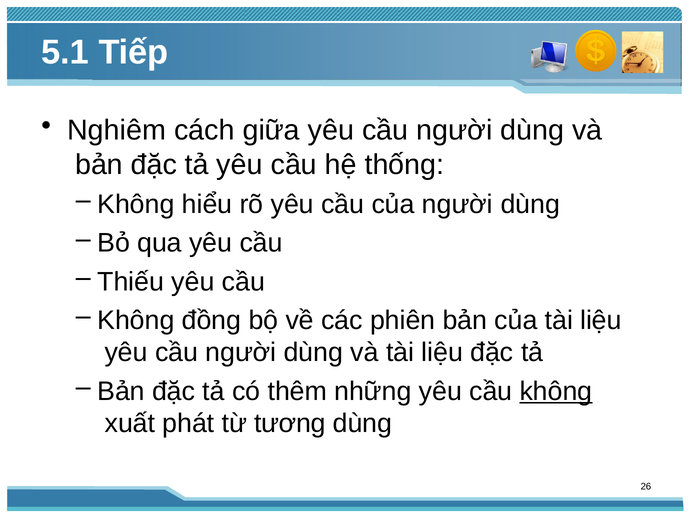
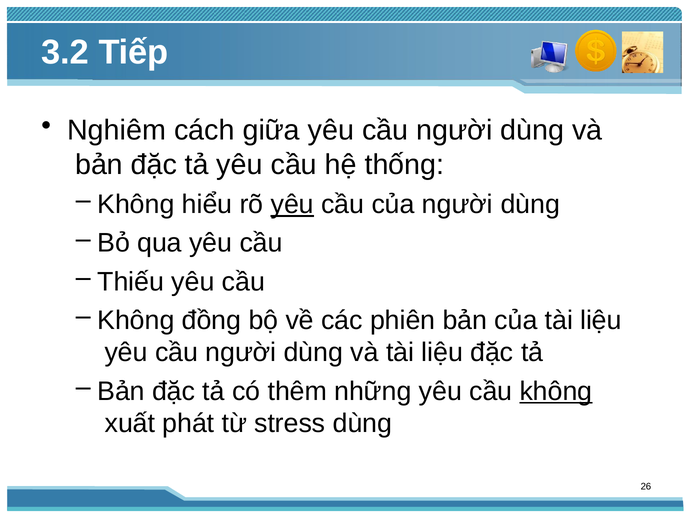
5.1: 5.1 -> 3.2 (65, 52)
yêu underline: none -> present (292, 204)
tương: tương -> stress (290, 423)
